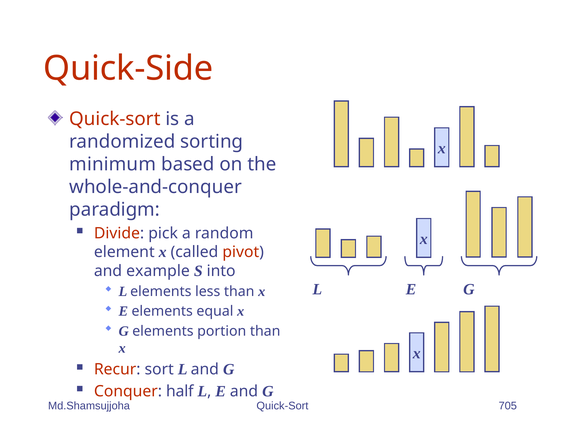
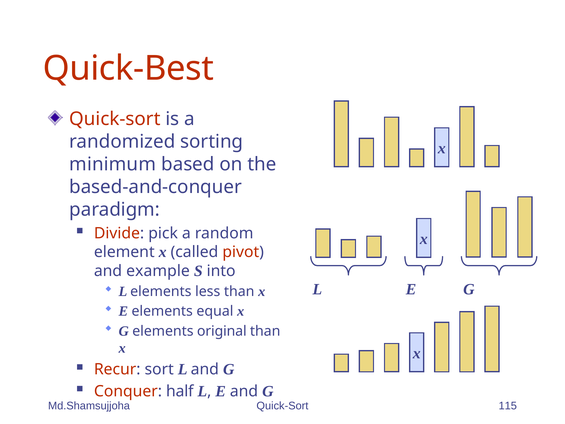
Quick-Side: Quick-Side -> Quick-Best (128, 68)
whole-and-conquer: whole-and-conquer -> based-and-conquer (156, 187)
portion: portion -> original (222, 331)
705: 705 -> 115 (508, 406)
